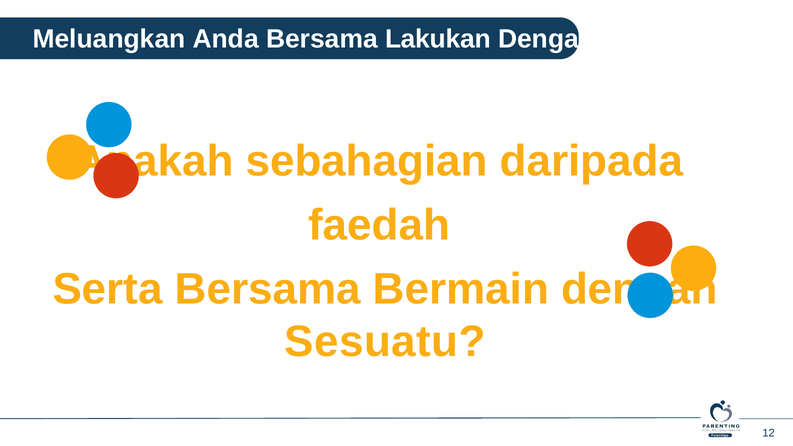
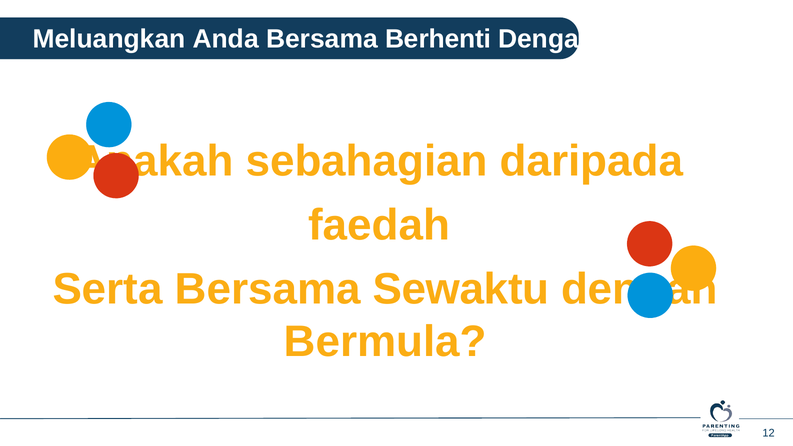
Lakukan: Lakukan -> Berhenti (438, 39)
Bermain: Bermain -> Sewaktu (461, 289)
Sesuatu: Sesuatu -> Bermula (385, 342)
